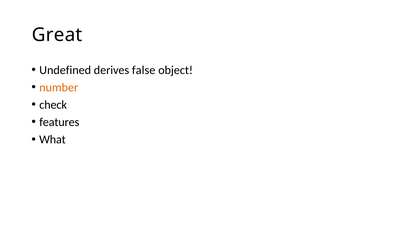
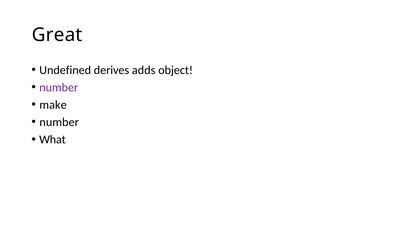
false: false -> adds (144, 70)
number colour: orange -> purple (59, 87)
check: check -> make (53, 105)
features: features -> number (59, 122)
